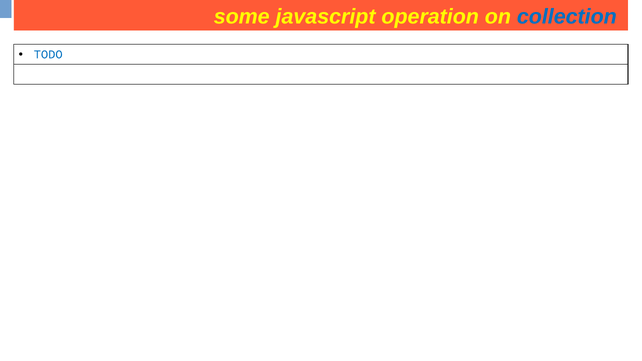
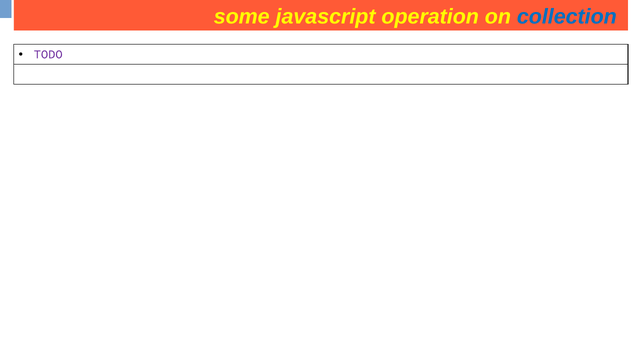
TODO colour: blue -> purple (48, 54)
